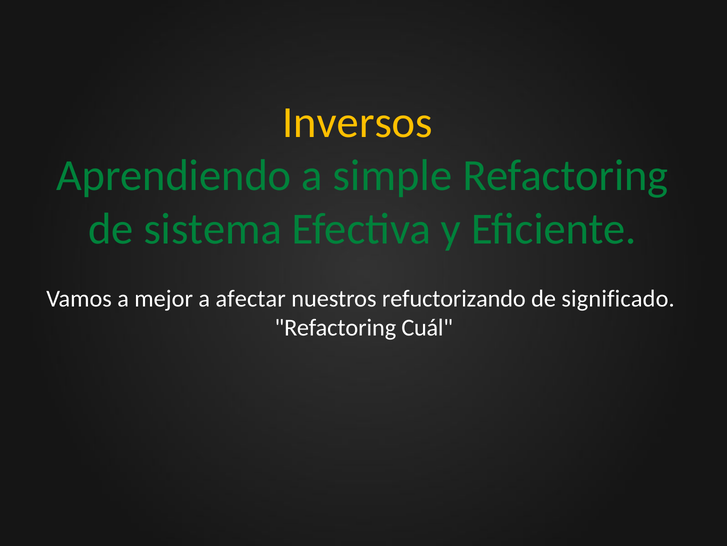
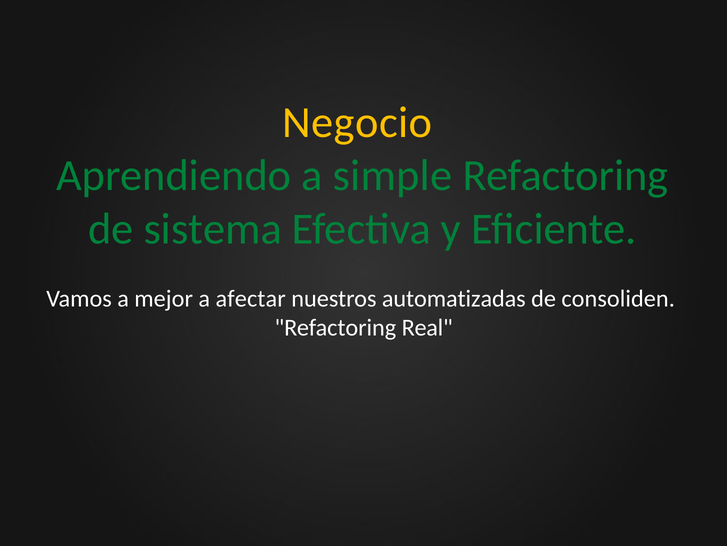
Inversos: Inversos -> Negocio (357, 122)
refuctorizando: refuctorizando -> automatizadas (454, 298)
significado: significado -> consoliden (618, 298)
Cuál: Cuál -> Real (427, 327)
